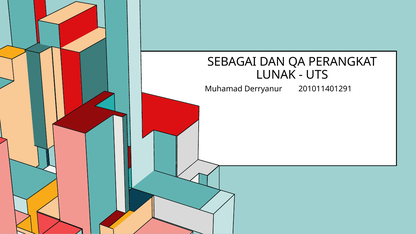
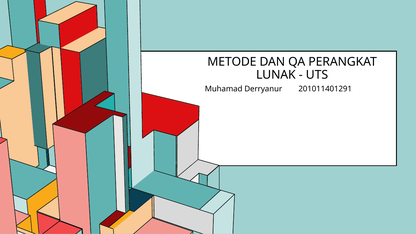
SEBAGAI: SEBAGAI -> METODE (232, 62)
